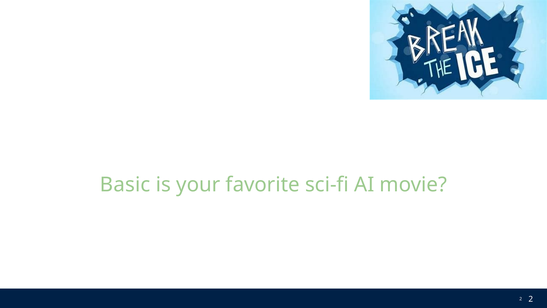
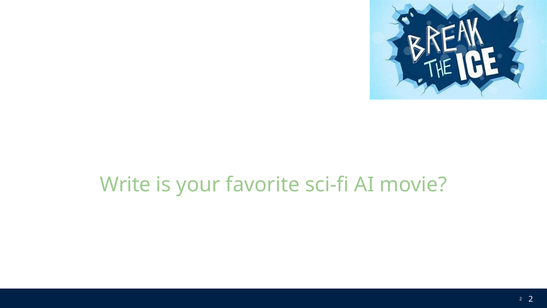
Basic: Basic -> Write (125, 184)
